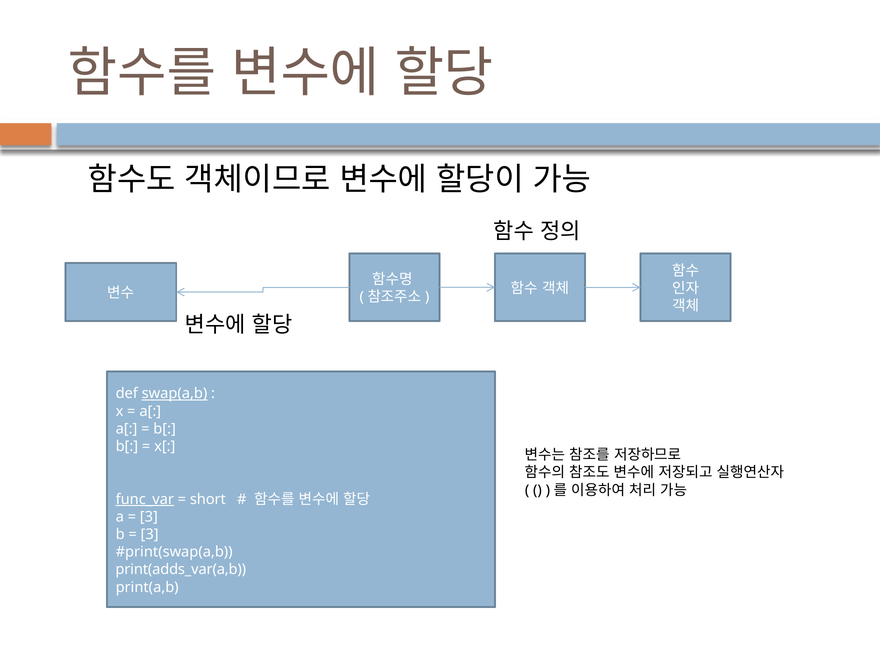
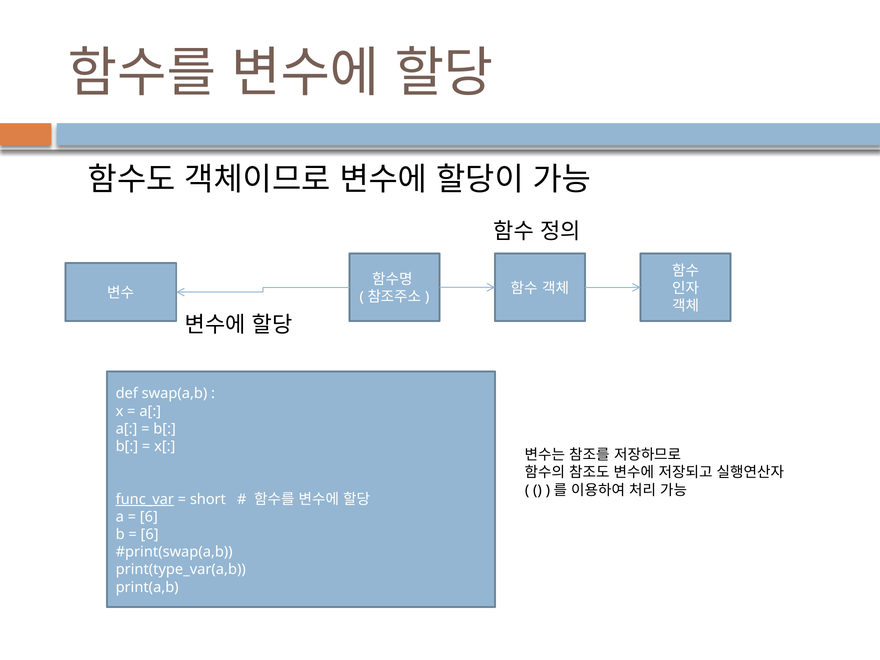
swap(a,b underline: present -> none (175, 394)
3: 3 -> 6 (149, 517)
3: 3 -> 6 (150, 534)
print(adds_var(a,b: print(adds_var(a,b -> print(type_var(a,b (181, 570)
